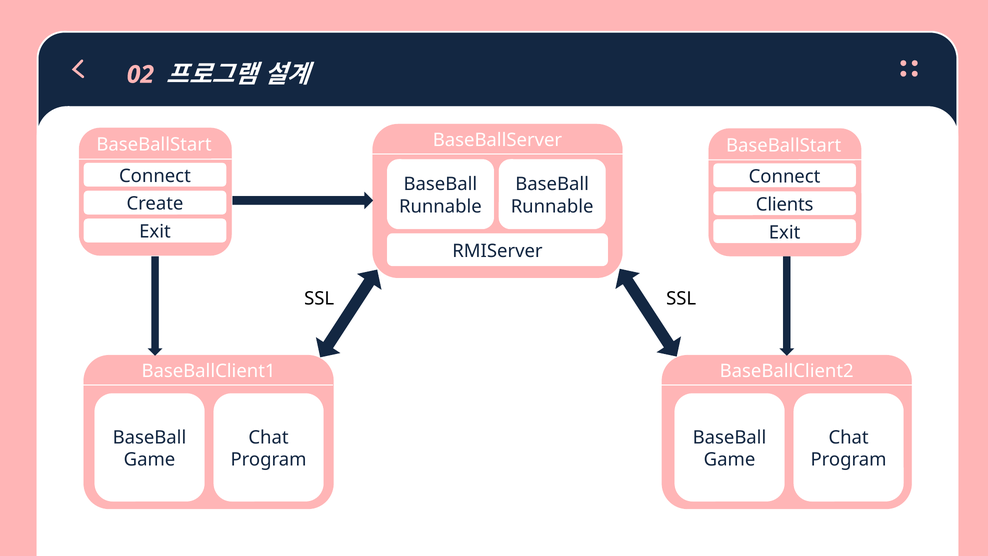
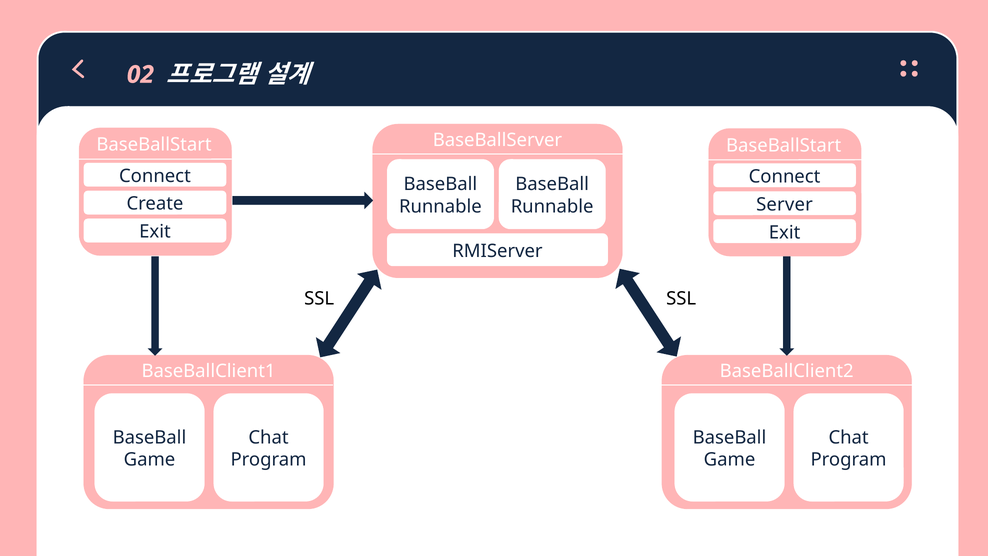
Clients: Clients -> Server (784, 204)
